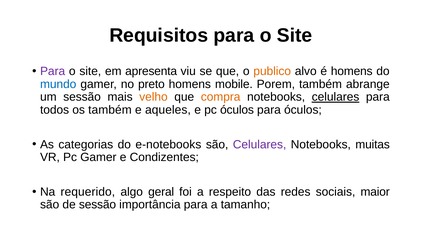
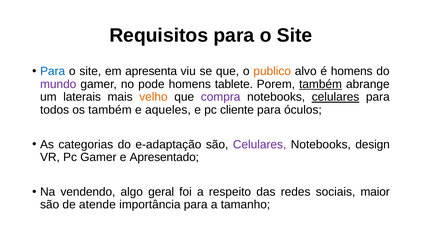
Para colour: purple -> blue (53, 71)
mundo colour: blue -> purple (58, 84)
preto: preto -> pode (151, 84)
mobile: mobile -> tablete (234, 84)
também underline: none -> present (321, 84)
um sessão: sessão -> laterais (82, 97)
compra colour: orange -> purple (221, 97)
pc óculos: óculos -> cliente (237, 110)
e-notebooks: e-notebooks -> e-adaptação (168, 144)
muitas: muitas -> design (373, 144)
Condizentes: Condizentes -> Apresentado (164, 157)
requerido: requerido -> vendendo (88, 191)
de sessão: sessão -> atende (97, 204)
